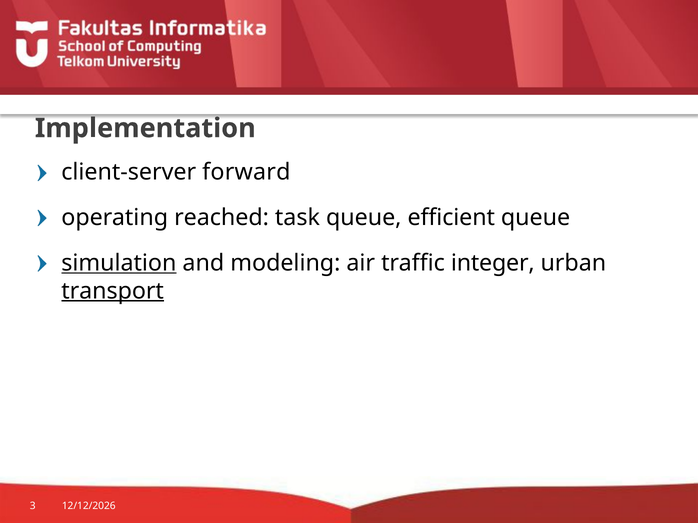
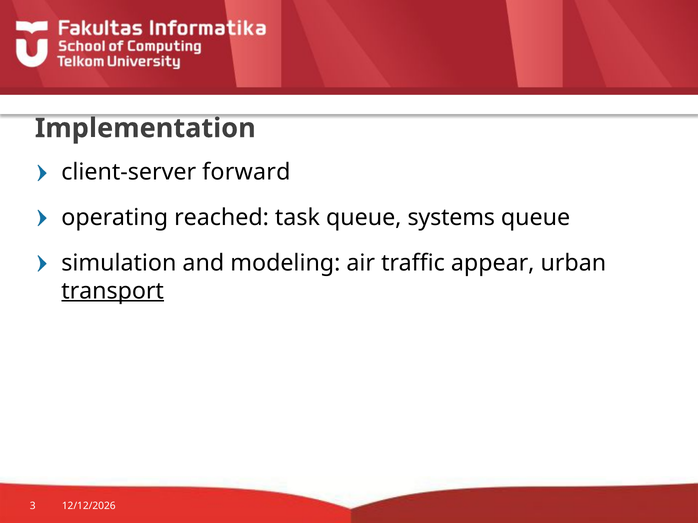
efficient: efficient -> systems (451, 218)
simulation underline: present -> none (119, 263)
integer: integer -> appear (493, 263)
